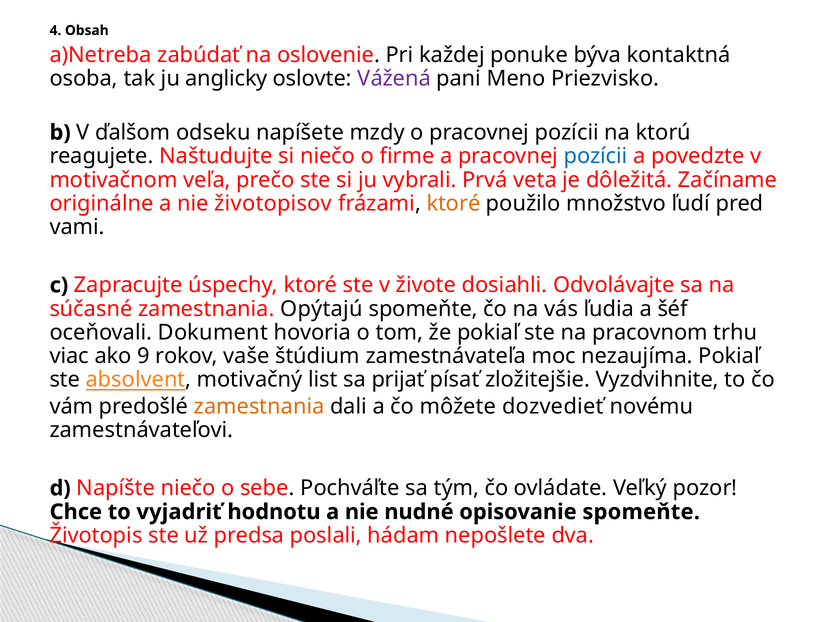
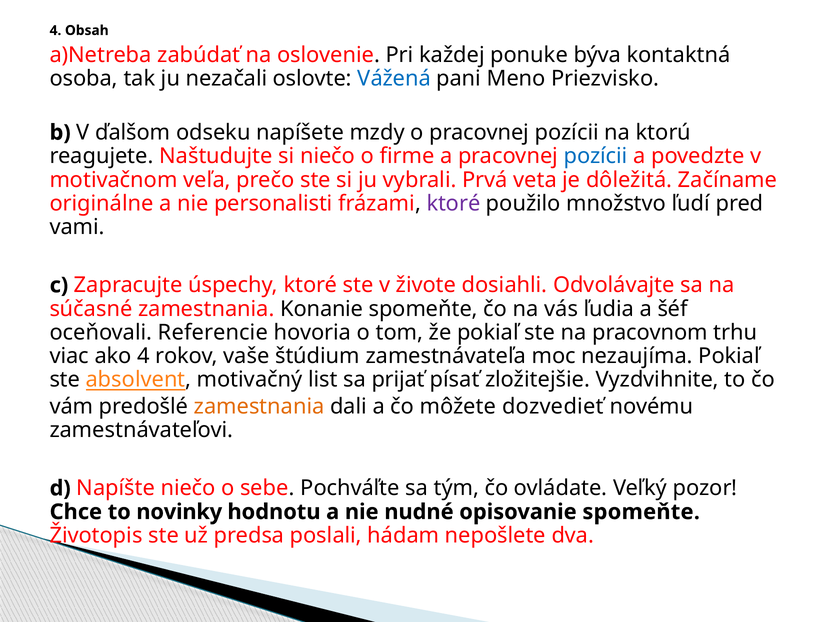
anglicky: anglicky -> nezačali (226, 78)
Vážená colour: purple -> blue (394, 78)
životopisov: životopisov -> personalisti (273, 203)
ktoré colour: orange -> purple (454, 203)
Opýtajú: Opýtajú -> Konanie (322, 309)
Dokument: Dokument -> Referencie (213, 332)
ako 9: 9 -> 4 (144, 356)
vyjadriť: vyjadriť -> novinky (179, 512)
